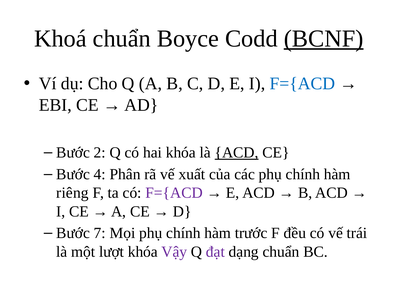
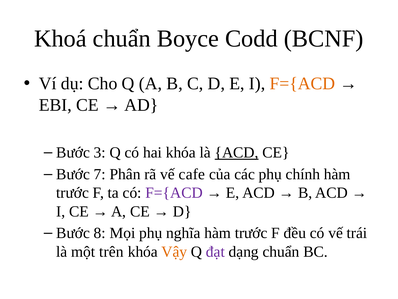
BCNF underline: present -> none (324, 39)
F={ACD colour: blue -> orange (302, 84)
2: 2 -> 3 (100, 152)
4: 4 -> 7 (100, 174)
xuất: xuất -> cafe (192, 174)
riêng: riêng -> trước (73, 193)
7: 7 -> 8 (100, 233)
Mọi phụ chính: chính -> nghĩa (183, 233)
lượt: lượt -> trên (111, 251)
Vậy colour: purple -> orange (174, 251)
